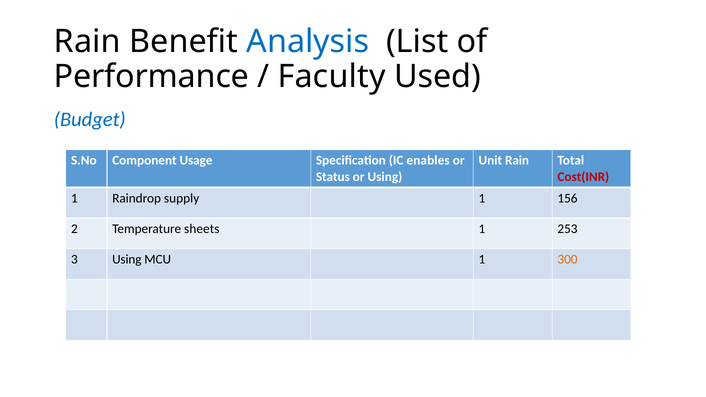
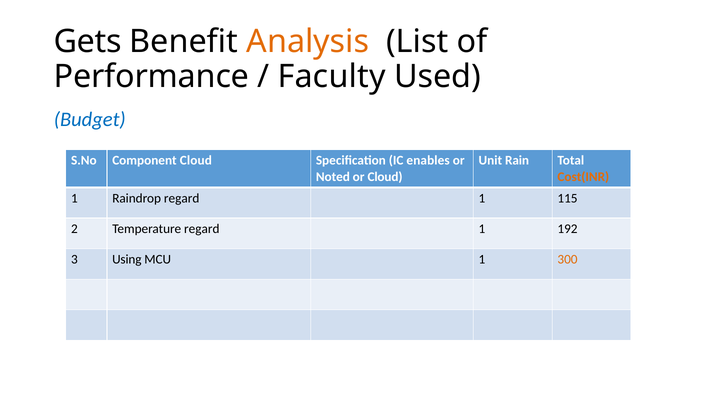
Rain: Rain -> Gets (88, 42)
Analysis colour: blue -> orange (308, 42)
Component Usage: Usage -> Cloud (196, 161)
Status: Status -> Noted (333, 177)
or Using: Using -> Cloud (385, 177)
Cost(INR colour: red -> orange (583, 177)
Raindrop supply: supply -> regard (182, 198)
156: 156 -> 115 (567, 198)
Temperature sheets: sheets -> regard (202, 229)
253: 253 -> 192 (567, 229)
